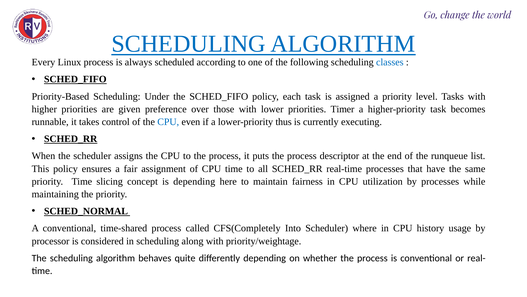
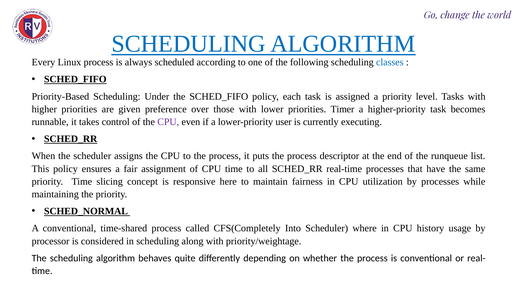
CPU colour: blue -> purple (168, 122)
thus: thus -> user (284, 122)
is depending: depending -> responsive (194, 181)
